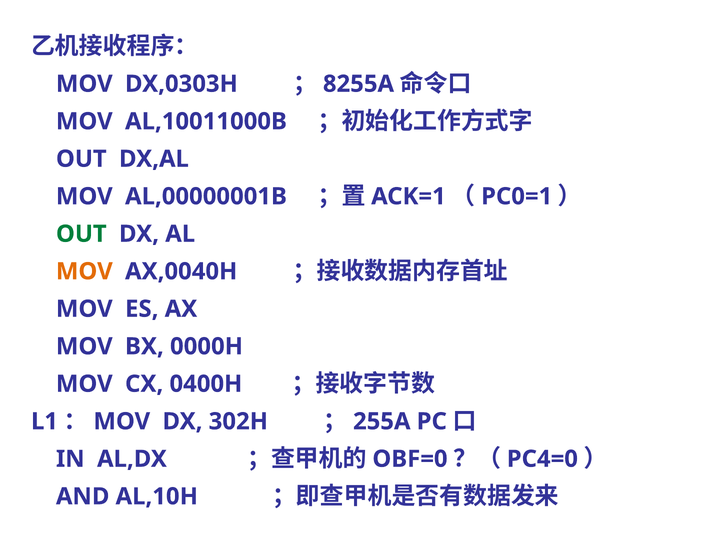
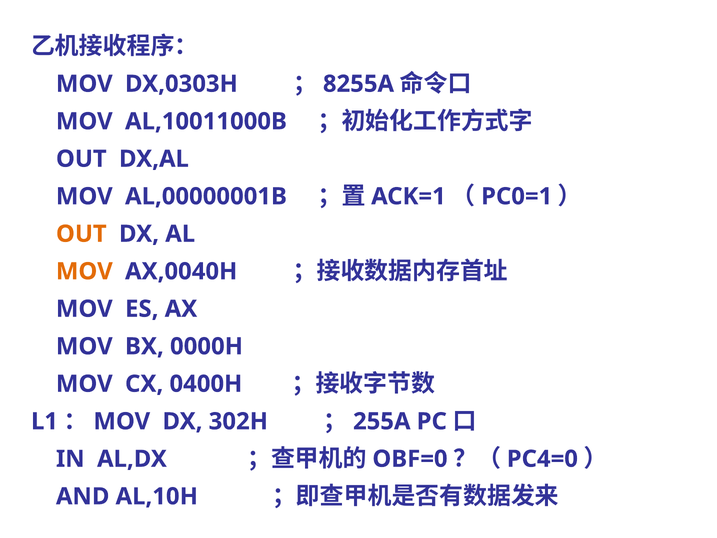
OUT colour: green -> orange (81, 234)
